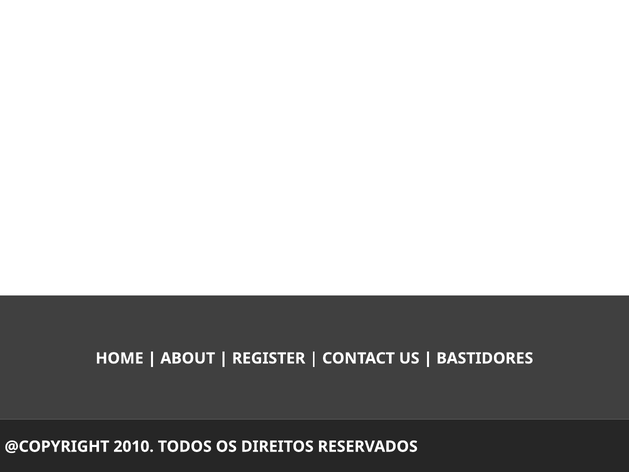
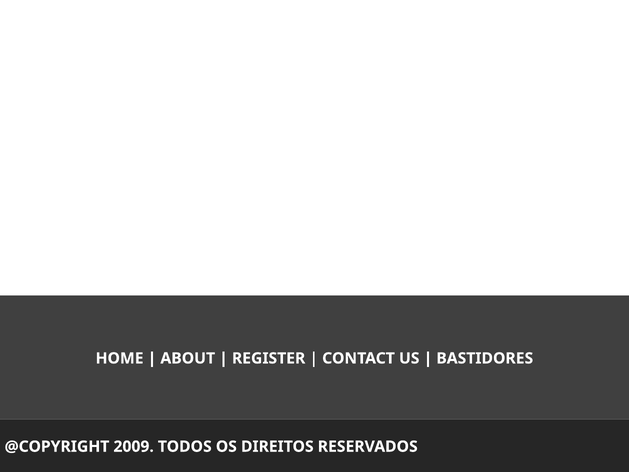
2010: 2010 -> 2009 (134, 446)
